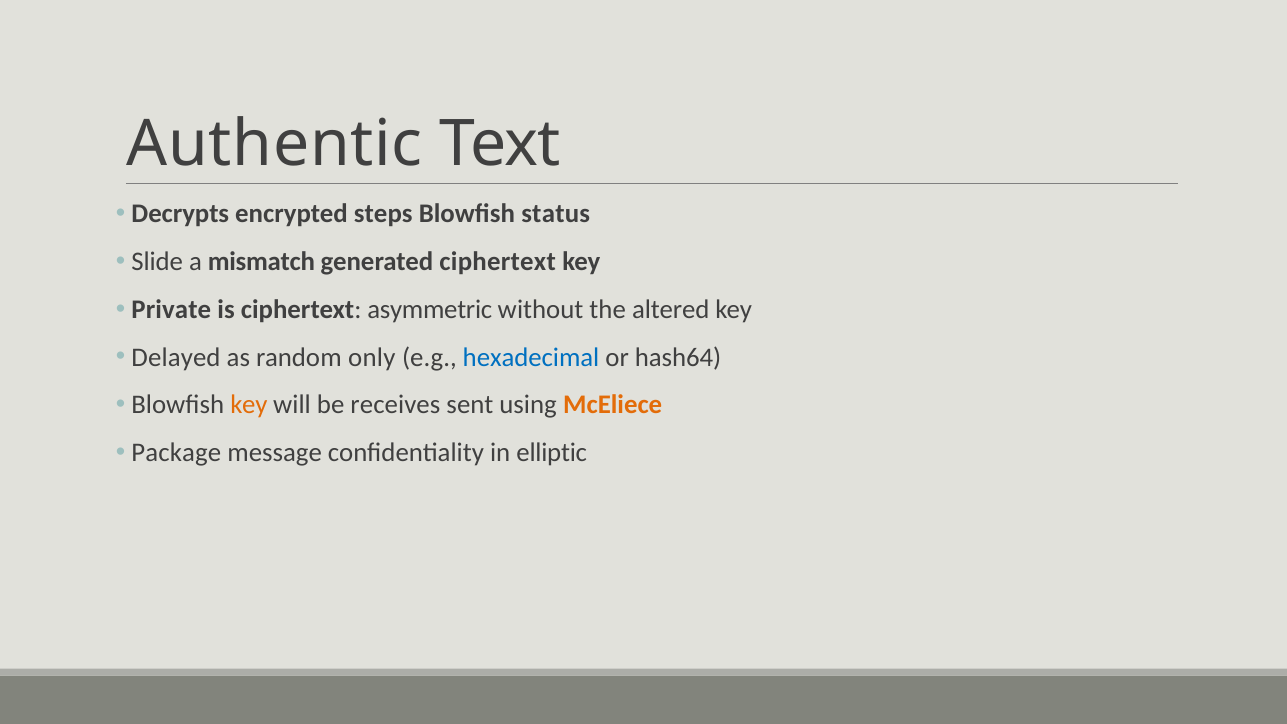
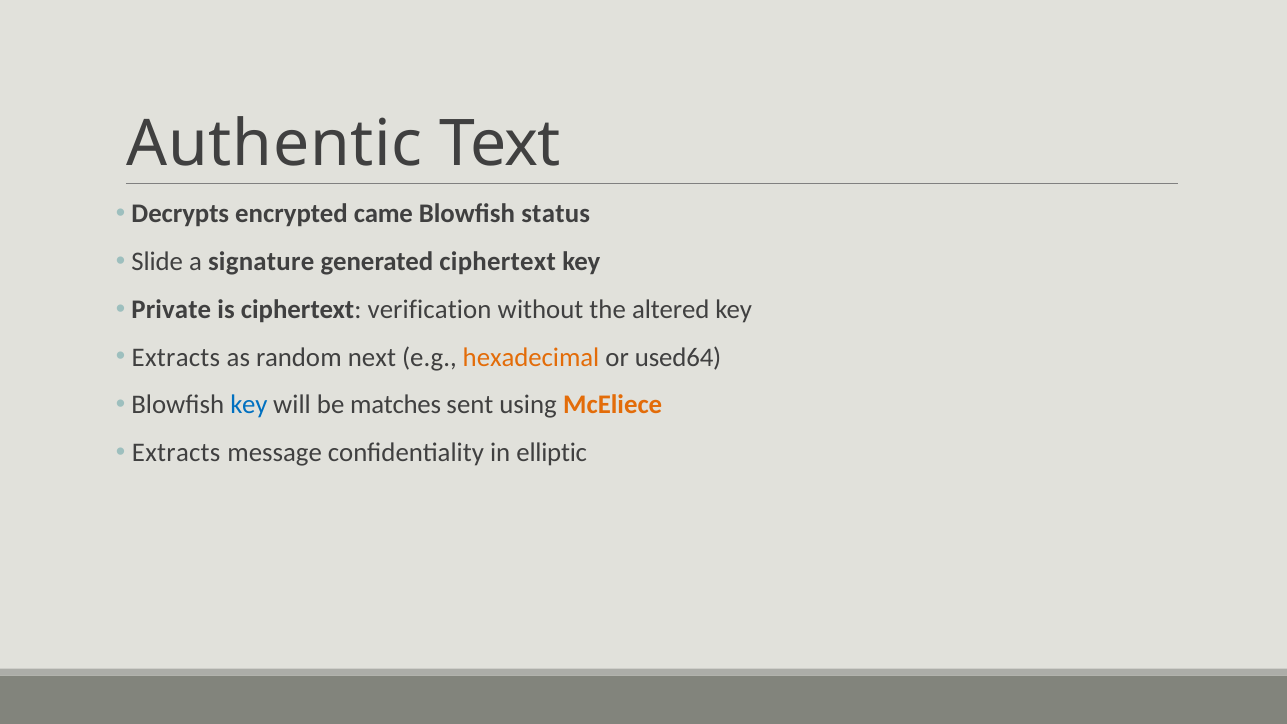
steps: steps -> came (383, 214)
mismatch: mismatch -> signature (261, 262)
asymmetric: asymmetric -> verification (430, 309)
Delayed: Delayed -> Extracts (176, 357)
only: only -> next (372, 357)
hexadecimal colour: blue -> orange (531, 357)
hash64: hash64 -> used64 (678, 357)
key colour: orange -> blue (249, 405)
receives: receives -> matches (396, 405)
Package: Package -> Extracts (176, 453)
